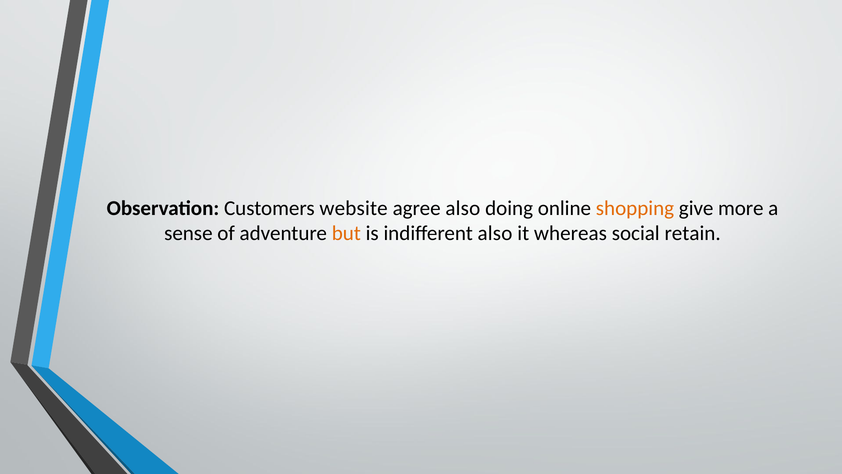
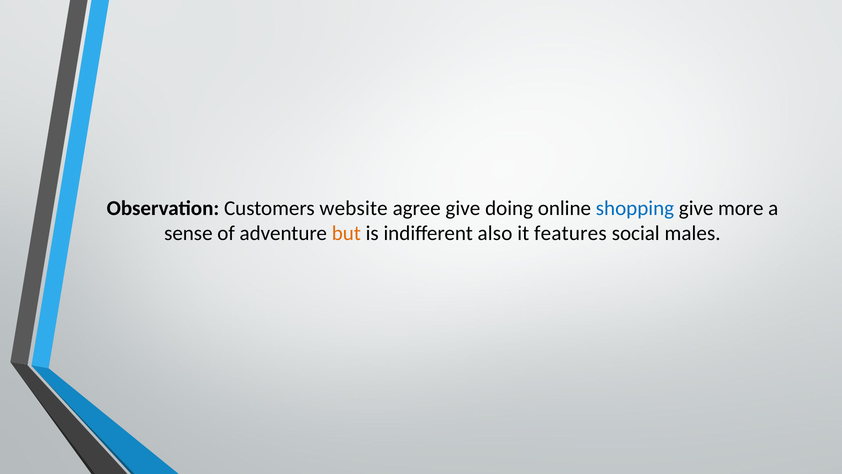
agree also: also -> give (463, 208)
shopping colour: orange -> blue (635, 208)
whereas: whereas -> features (570, 233)
retain: retain -> males (693, 233)
